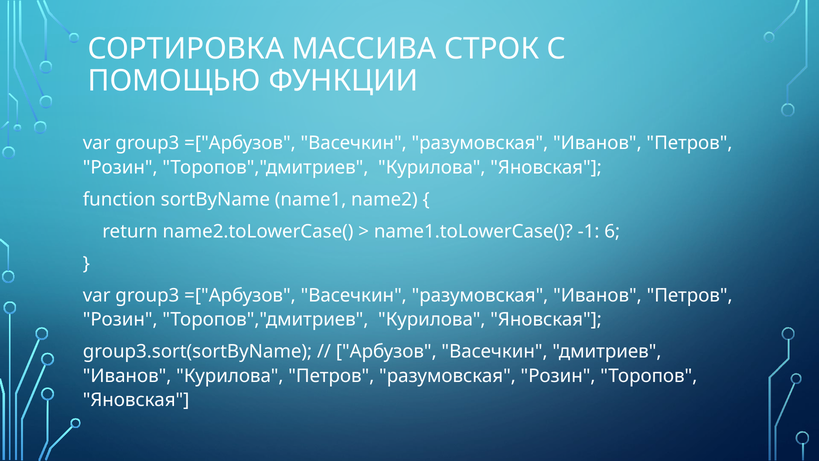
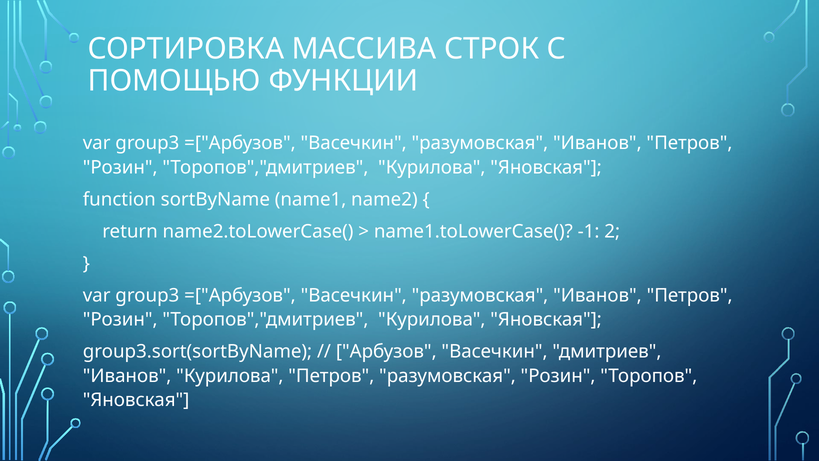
6: 6 -> 2 (612, 231)
